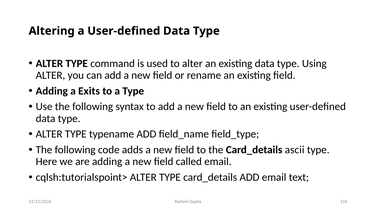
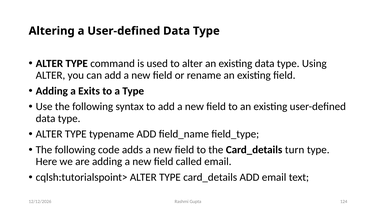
ascii: ascii -> turn (295, 150)
